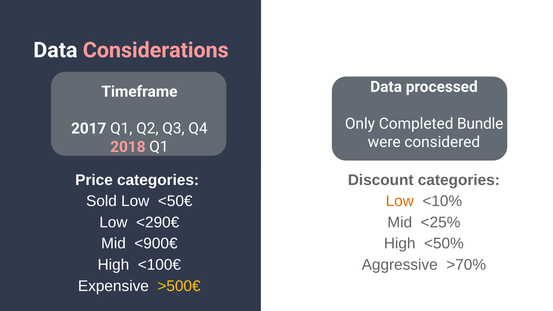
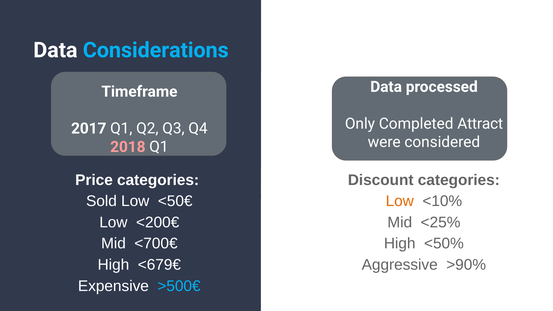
Considerations colour: pink -> light blue (156, 50)
Bundle: Bundle -> Attract (480, 124)
<290€: <290€ -> <200€ (158, 222)
<900€: <900€ -> <700€ (156, 244)
<100€: <100€ -> <679€ (159, 265)
>70%: >70% -> >90% (466, 265)
>500€ colour: yellow -> light blue (179, 286)
